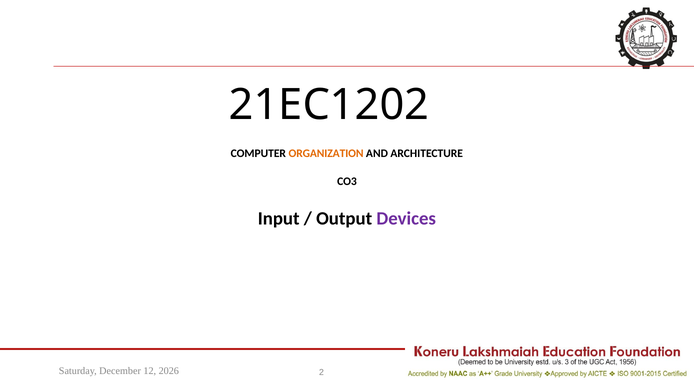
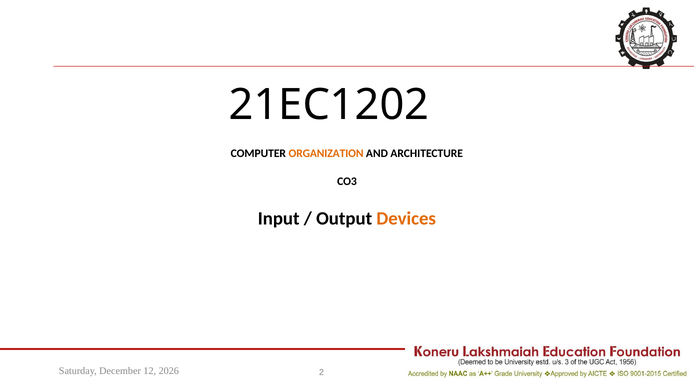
Devices colour: purple -> orange (406, 219)
